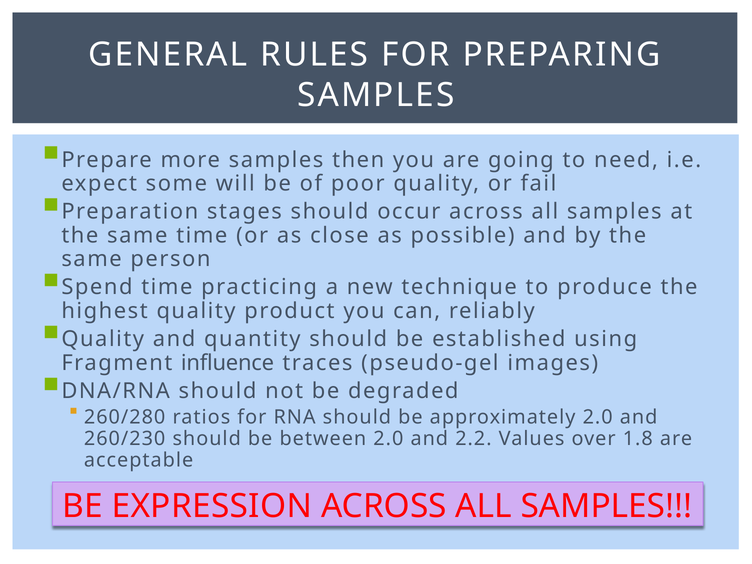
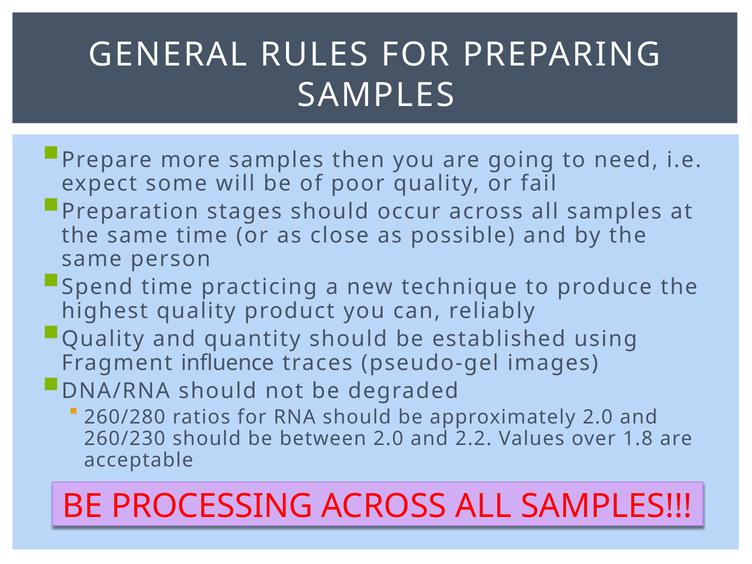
EXPRESSION: EXPRESSION -> PROCESSING (212, 506)
